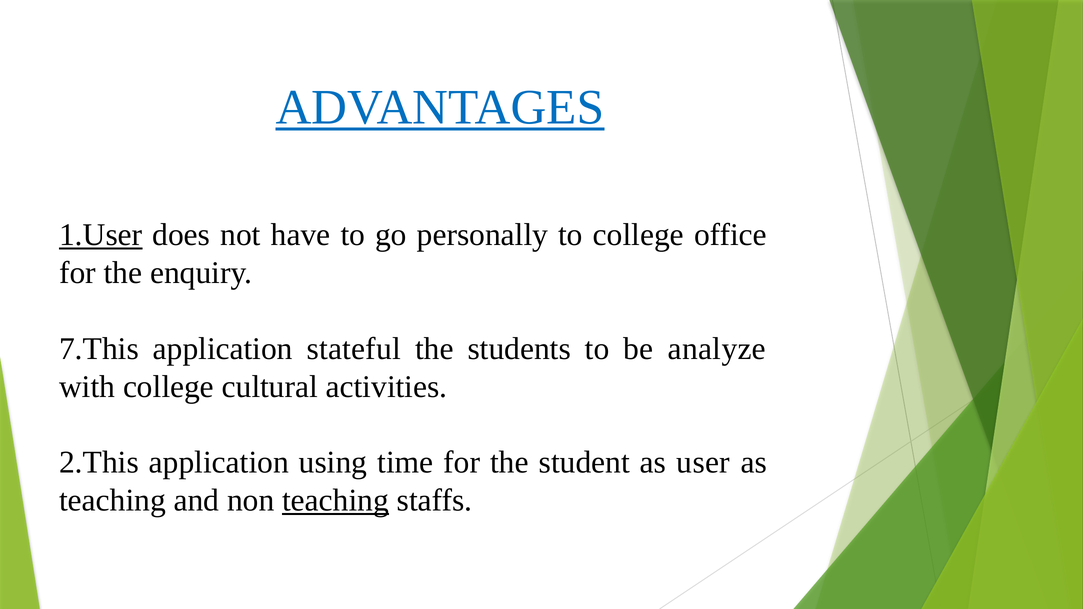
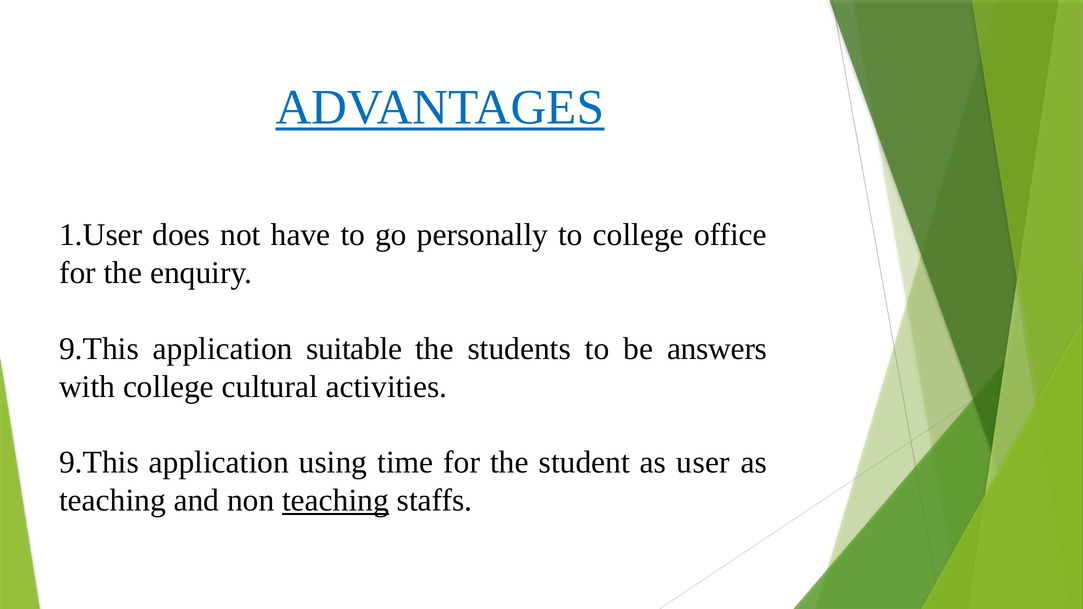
1.User underline: present -> none (101, 235)
7.This: 7.This -> 9.This (99, 349)
stateful: stateful -> suitable (354, 349)
analyze: analyze -> answers (717, 349)
2.This: 2.This -> 9.This (99, 463)
